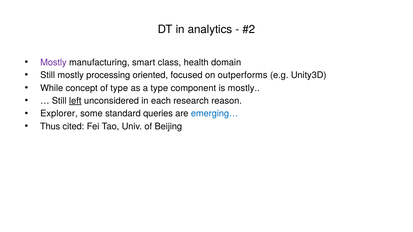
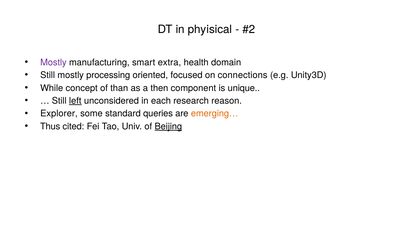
analytics: analytics -> phyisical (210, 29)
class: class -> extra (169, 62)
outperforms: outperforms -> connections (243, 75)
of type: type -> than (119, 88)
a type: type -> then (159, 88)
is mostly: mostly -> unique (244, 88)
emerging… colour: blue -> orange (215, 114)
Beijing underline: none -> present (168, 127)
